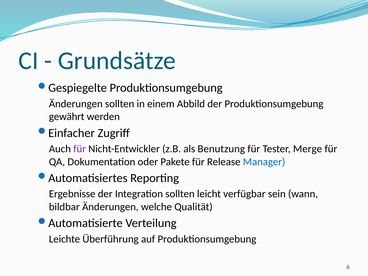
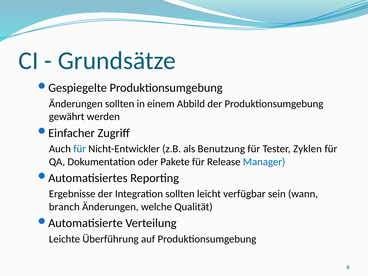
für colour: purple -> blue (80, 149)
Merge: Merge -> Zyklen (308, 149)
bildbar: bildbar -> branch (64, 207)
